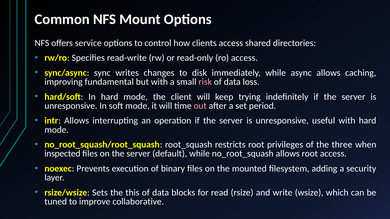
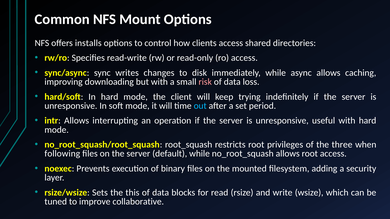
service: service -> installs (88, 43)
fundamental: fundamental -> downloading (109, 82)
out colour: pink -> light blue (200, 106)
inspected: inspected -> following (62, 154)
